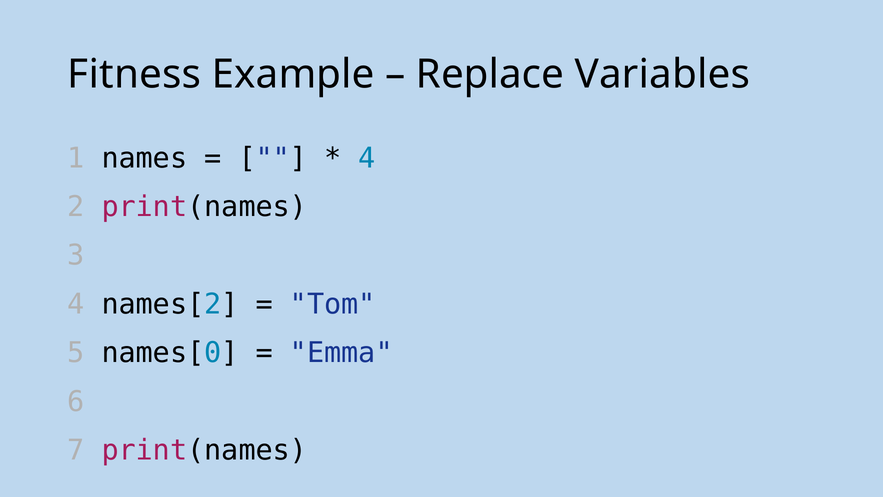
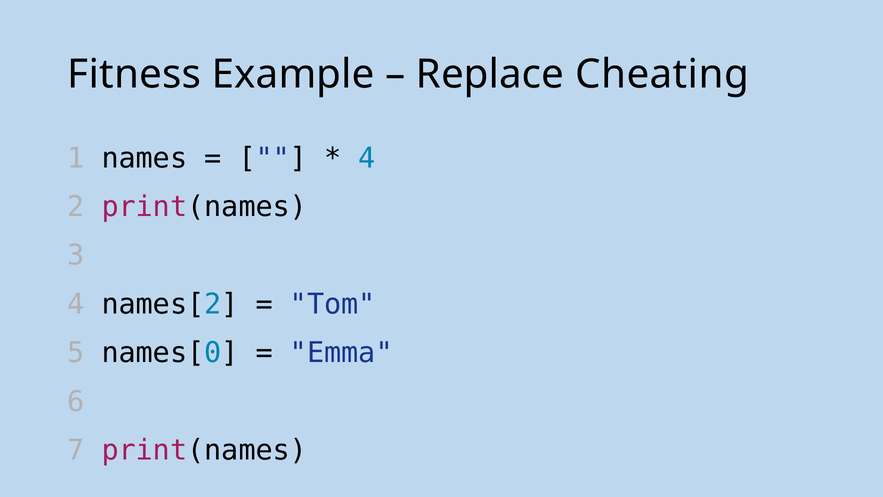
Variables: Variables -> Cheating (662, 74)
